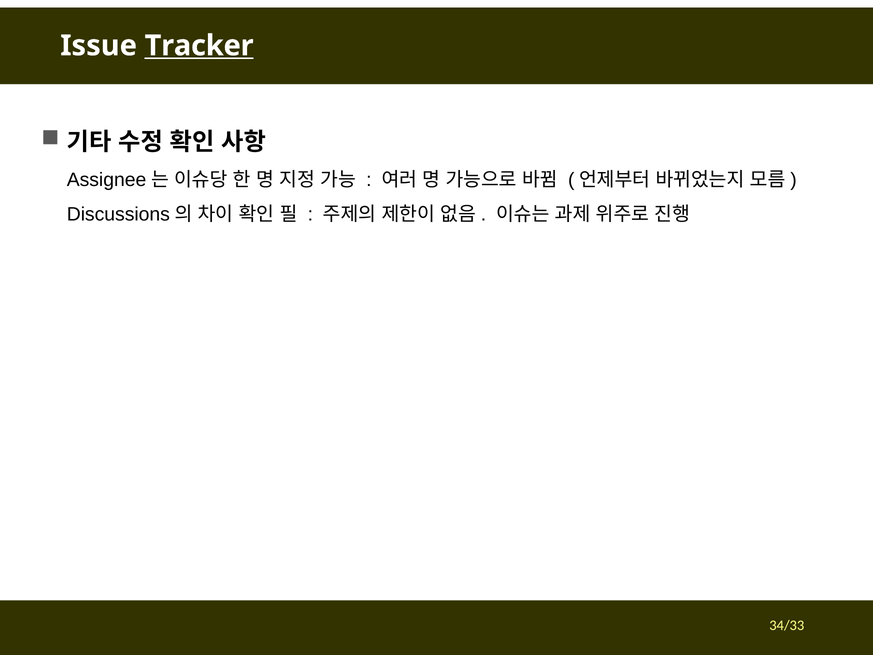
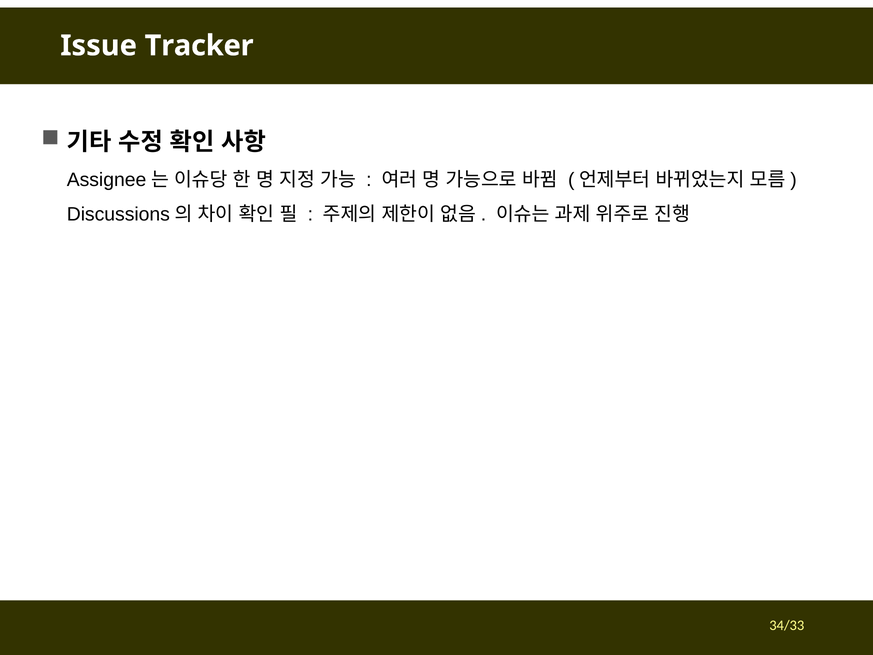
Tracker underline: present -> none (199, 46)
